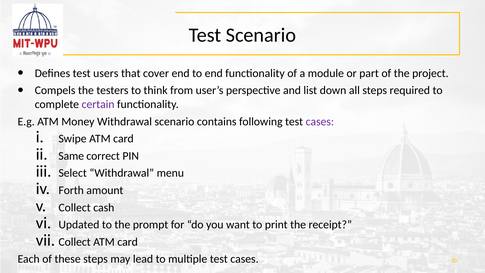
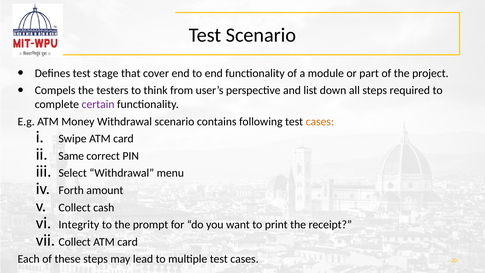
users: users -> stage (106, 73)
cases colour: purple -> orange (320, 122)
Updated: Updated -> Integrity (79, 225)
